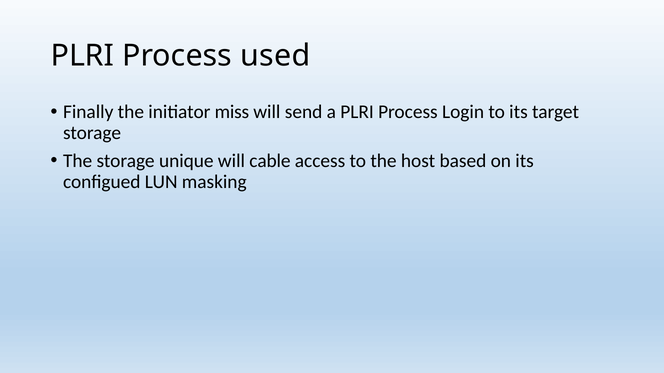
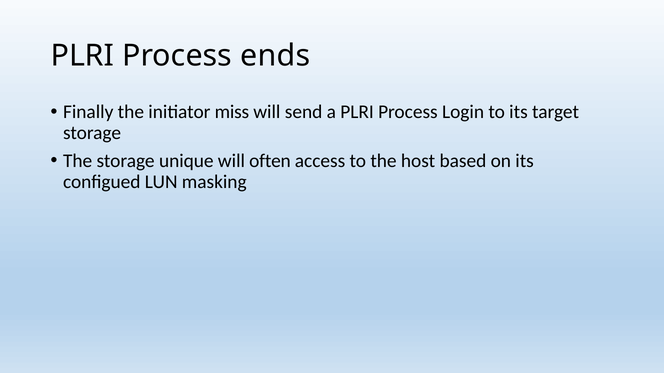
used: used -> ends (275, 56)
cable: cable -> often (270, 161)
